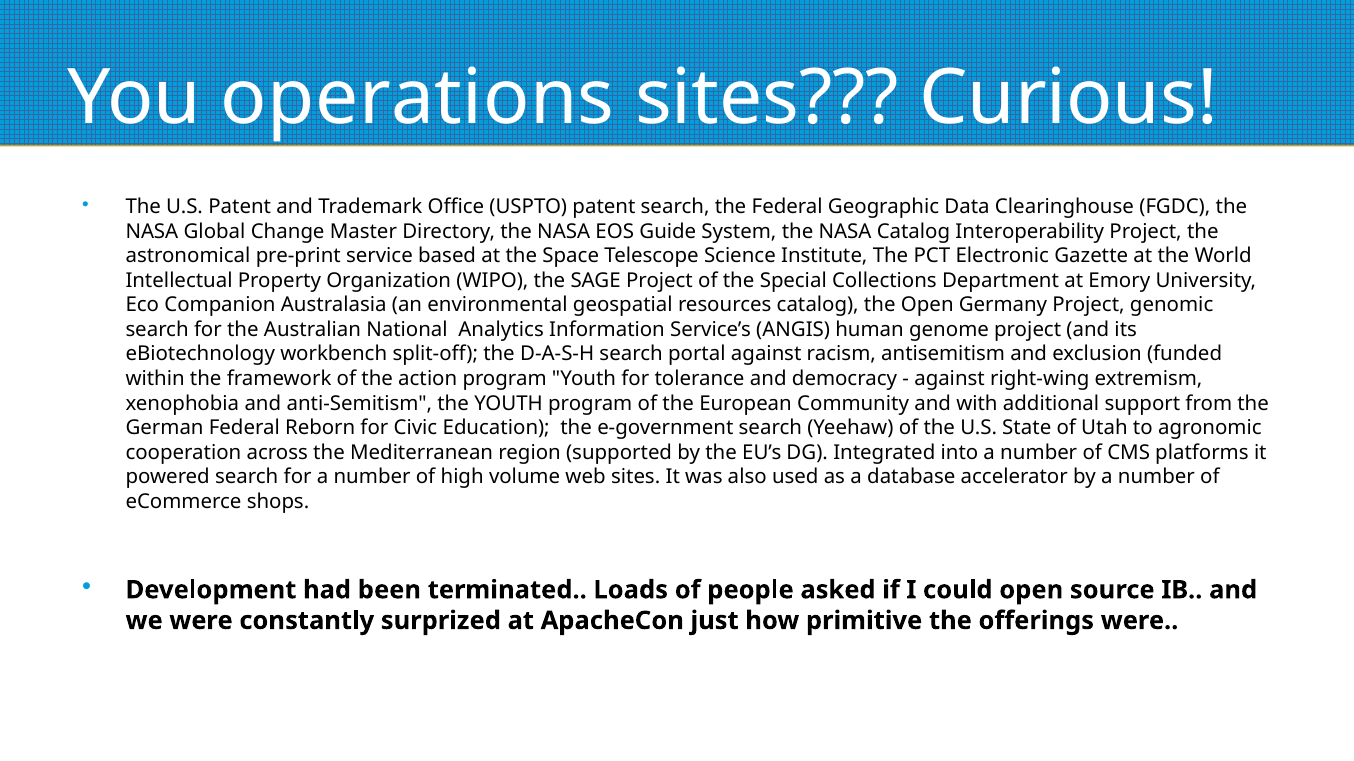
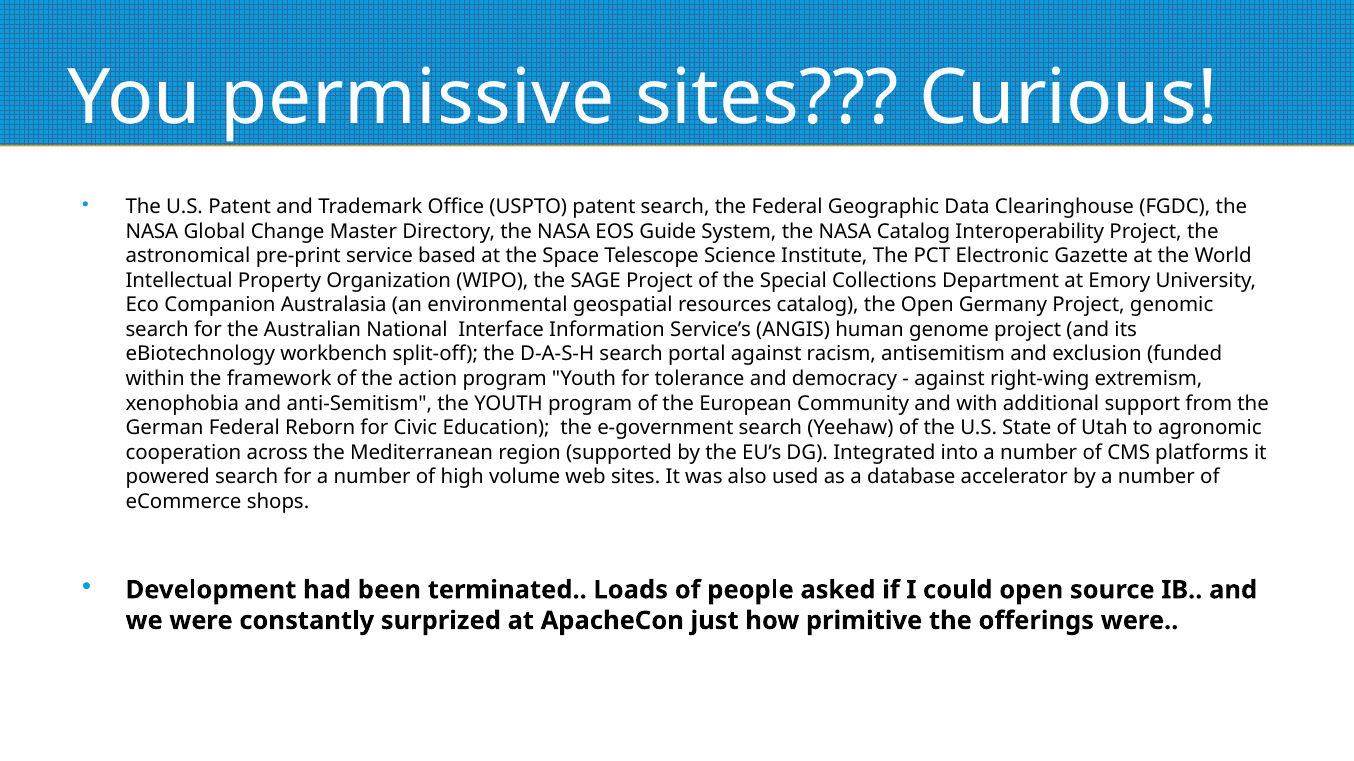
operations: operations -> permissive (418, 99)
Analytics: Analytics -> Interface (501, 330)
